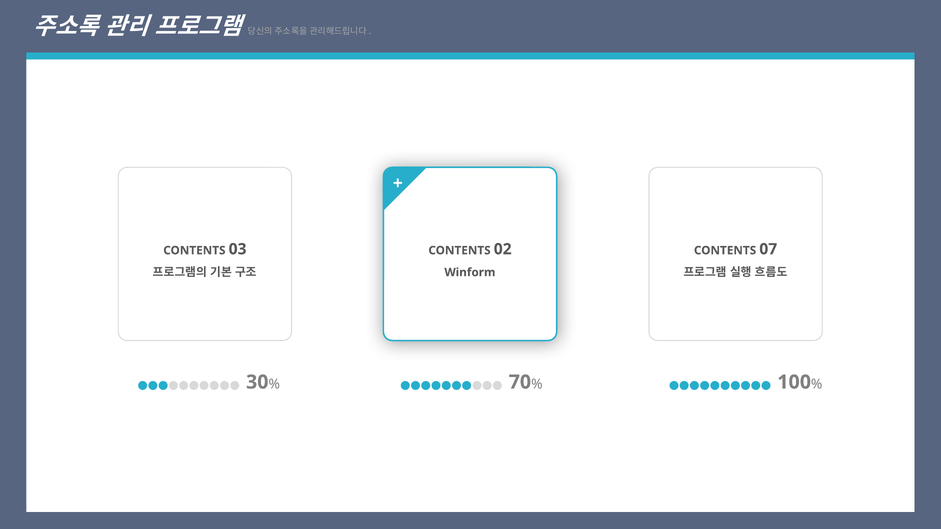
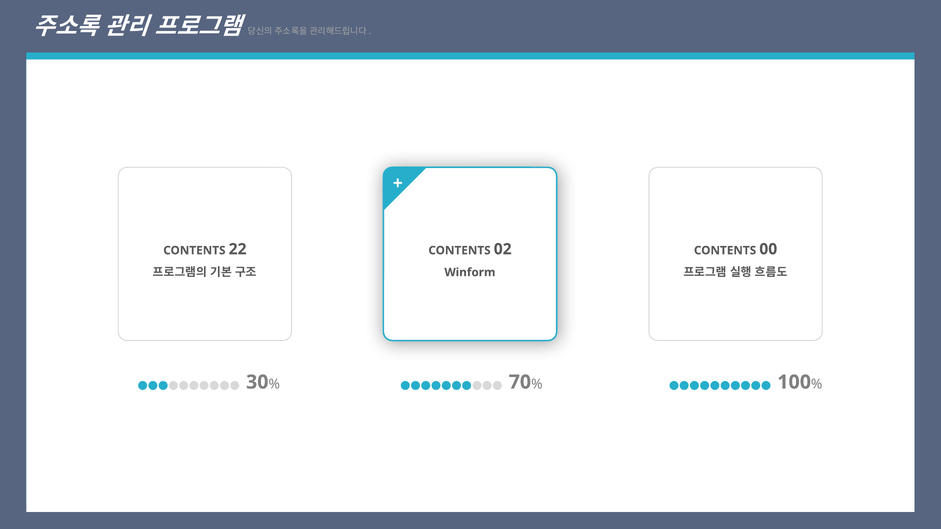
03: 03 -> 22 (238, 249)
07: 07 -> 00 (768, 249)
